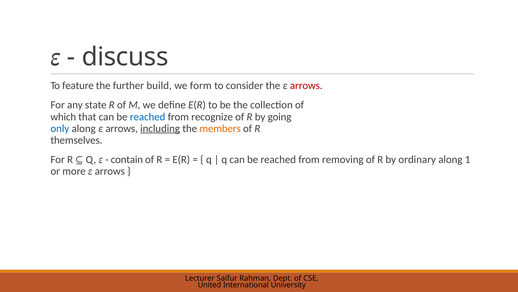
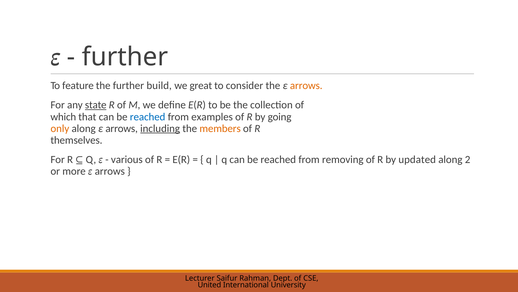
discuss: discuss -> further (125, 57)
form: form -> great (201, 86)
arrows colour: red -> orange (306, 86)
state underline: none -> present (96, 105)
recognize: recognize -> examples (212, 117)
only colour: blue -> orange (60, 128)
contain: contain -> various (127, 159)
ordinary: ordinary -> updated (417, 159)
1: 1 -> 2 (468, 159)
